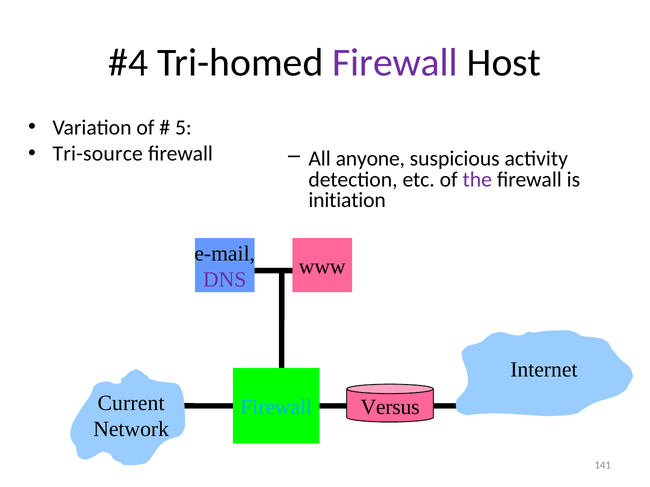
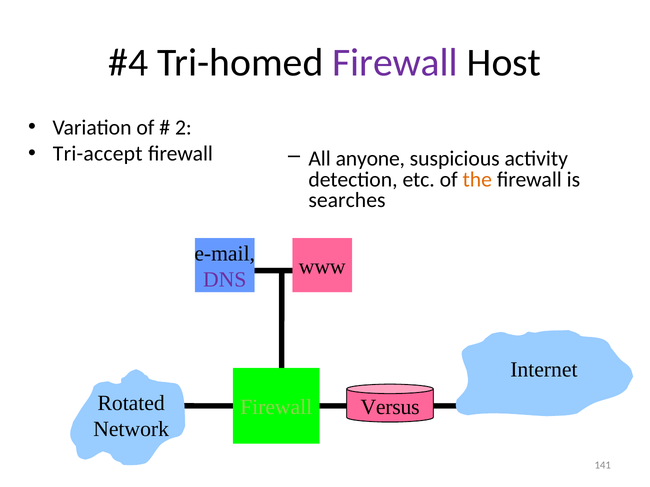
5: 5 -> 2 (183, 128)
Tri-source: Tri-source -> Tri-accept (98, 154)
the colour: purple -> orange (477, 180)
initiation: initiation -> searches (347, 201)
Current: Current -> Rotated (131, 403)
Firewall colour: light blue -> light green (276, 408)
